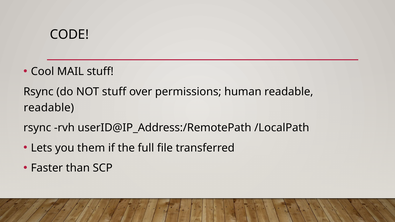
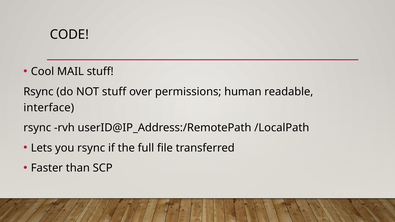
readable: readable -> interface (49, 108)
you them: them -> rsync (91, 148)
